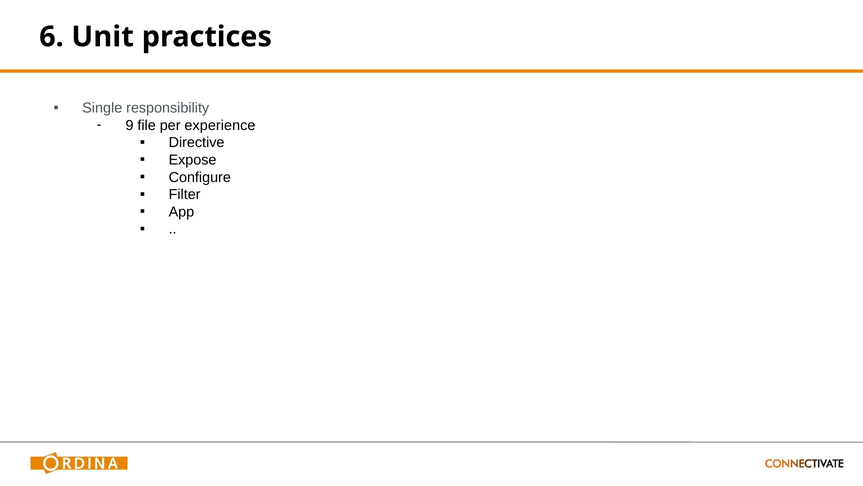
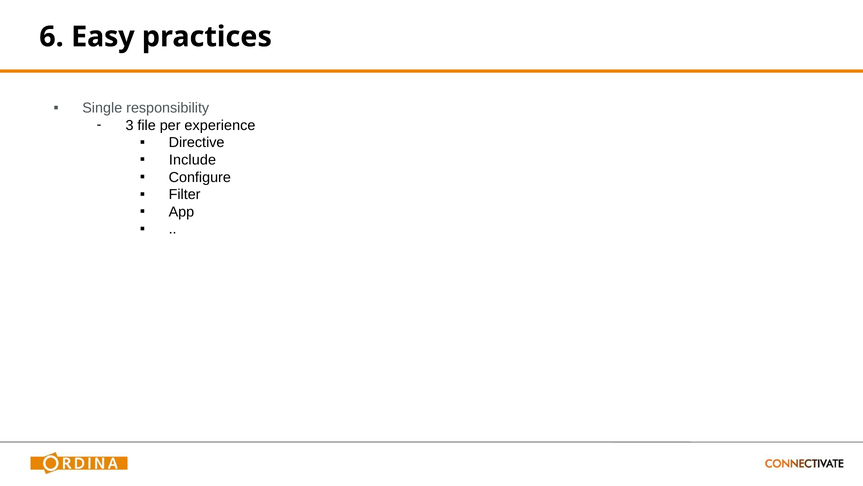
Unit: Unit -> Easy (103, 37)
9: 9 -> 3 (130, 125)
Expose: Expose -> Include (192, 160)
